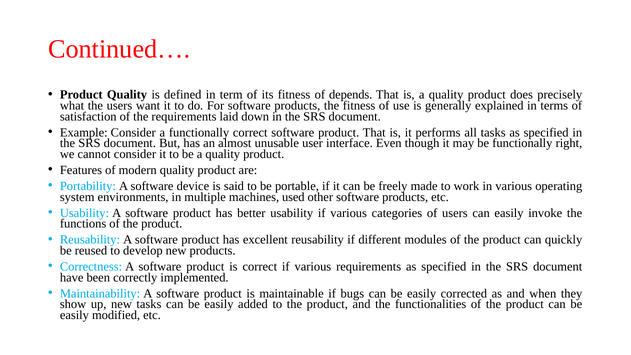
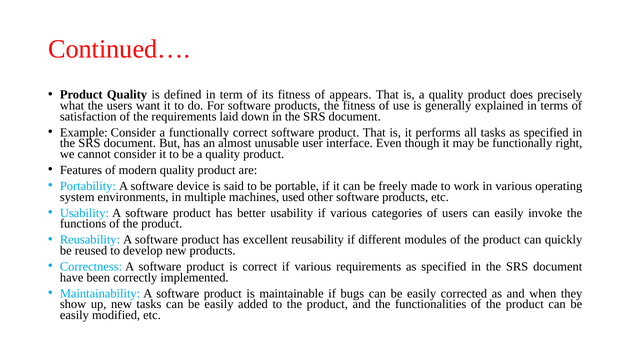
depends: depends -> appears (351, 95)
